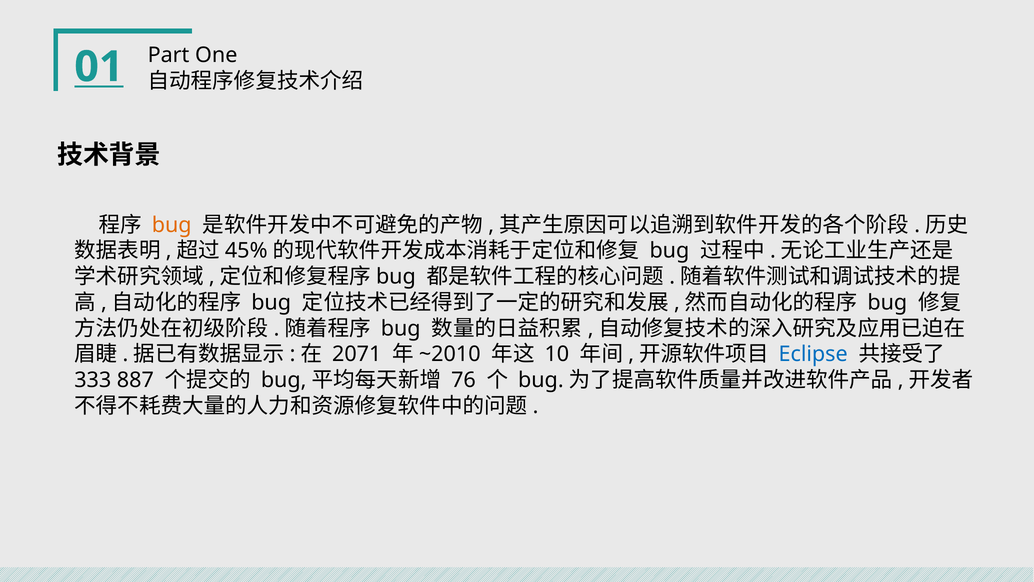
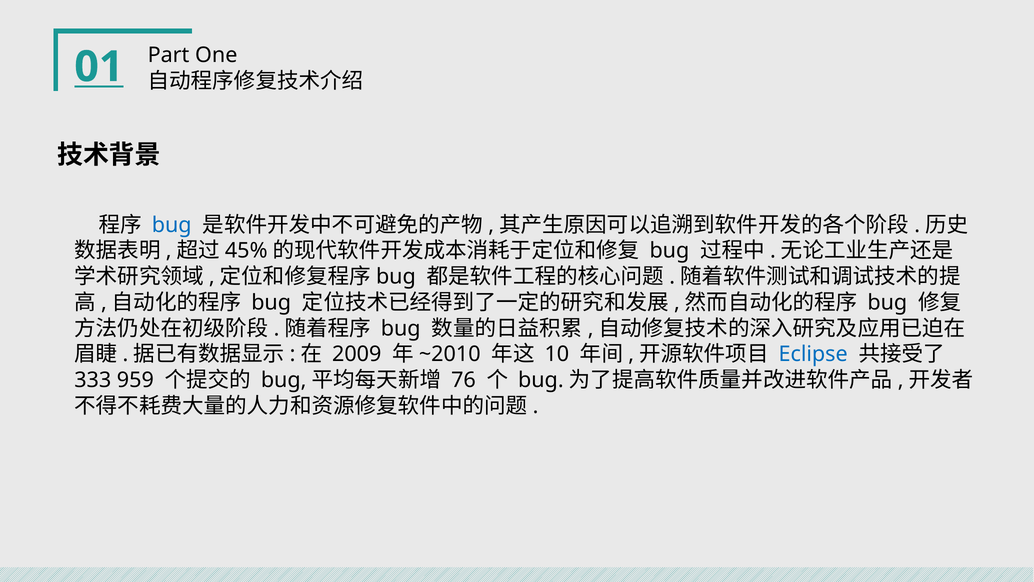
bug colour: orange -> blue (172, 225)
2071: 2071 -> 2009 (357, 354)
887: 887 -> 959 (135, 380)
